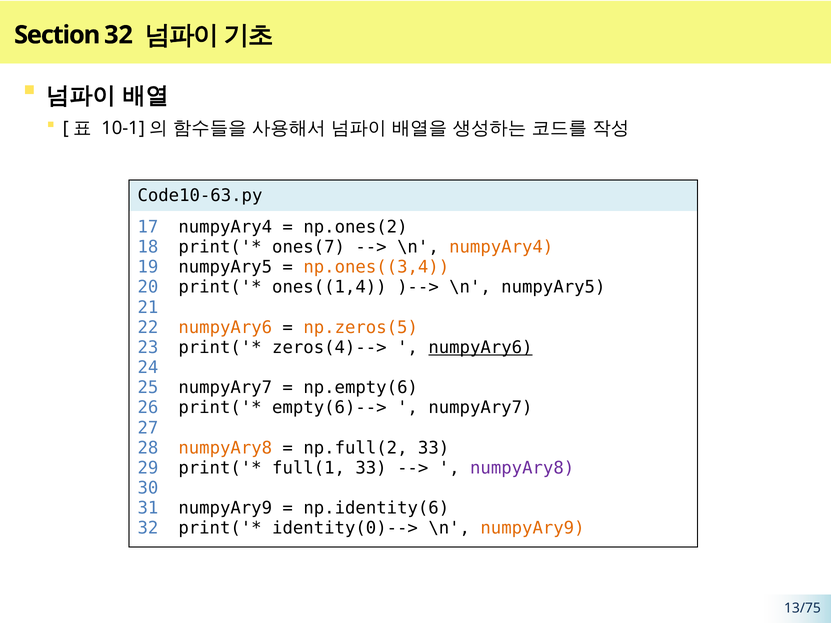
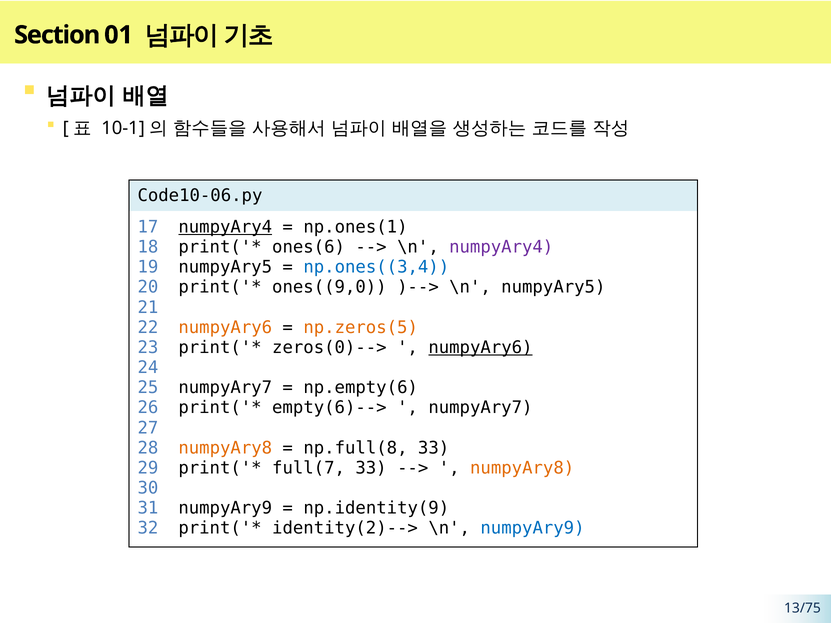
Section 32: 32 -> 01 (119, 35)
Code10-63.py: Code10-63.py -> Code10-06.py (200, 196)
numpyAry4 underline: none -> present (225, 227)
np.ones(2: np.ones(2 -> np.ones(1 (355, 227)
ones(7: ones(7 -> ones(6 (309, 247)
numpyAry4 colour: orange -> purple (501, 247)
np.ones((3,4 colour: orange -> blue (376, 267)
ones((1,4: ones((1,4 -> ones((9,0 (329, 287)
zeros(4)-->: zeros(4)--> -> zeros(0)--> (329, 348)
np.full(2: np.full(2 -> np.full(8 (355, 448)
full(1: full(1 -> full(7 (309, 468)
numpyAry8 colour: purple -> orange (522, 468)
np.identity(6: np.identity(6 -> np.identity(9 (376, 508)
identity(0)-->: identity(0)--> -> identity(2)--> (345, 528)
numpyAry9 colour: orange -> blue (533, 528)
